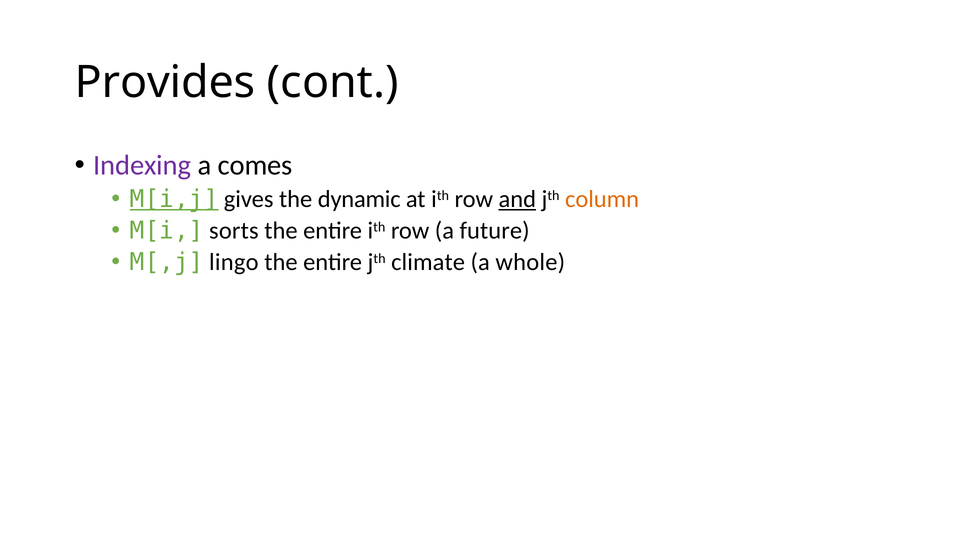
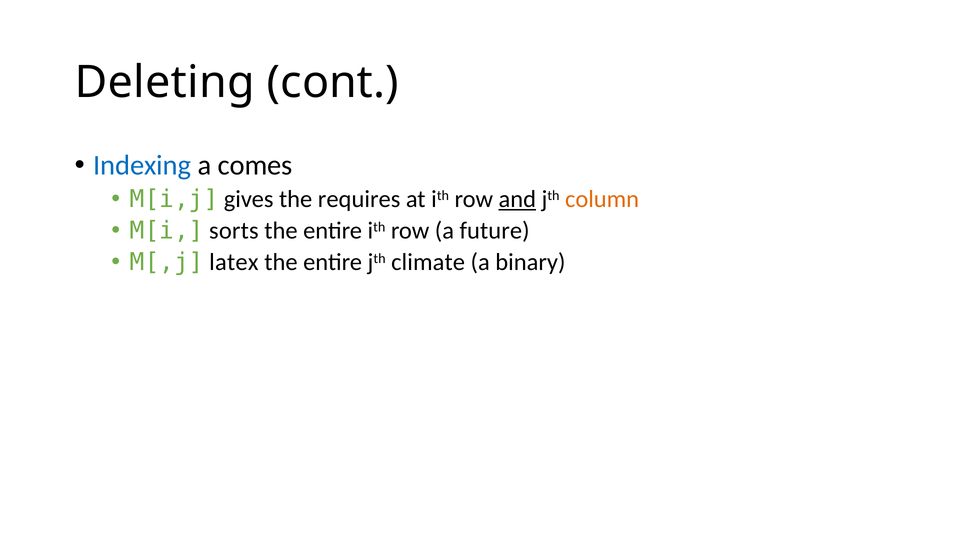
Provides: Provides -> Deleting (165, 82)
Indexing colour: purple -> blue (142, 166)
M[i,j underline: present -> none (174, 199)
dynamic: dynamic -> requires (359, 199)
lingo: lingo -> latex (234, 262)
whole: whole -> binary (530, 262)
